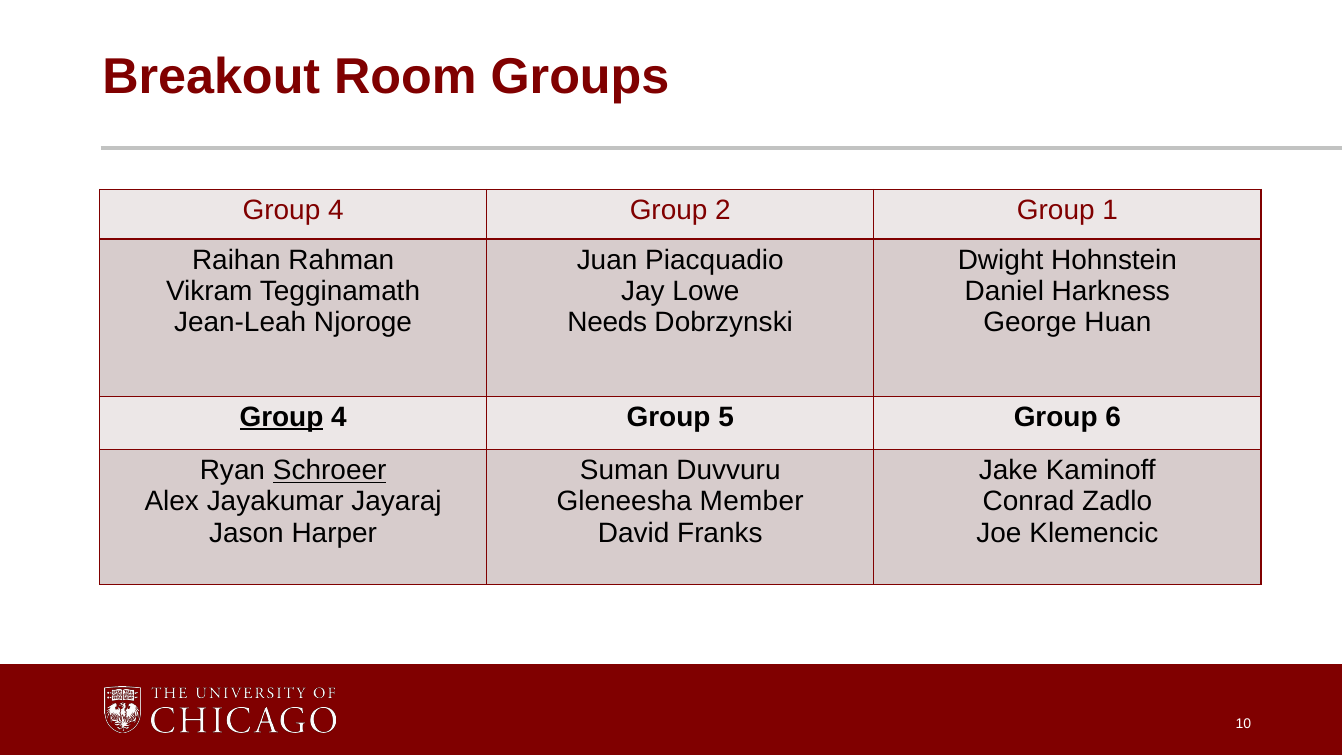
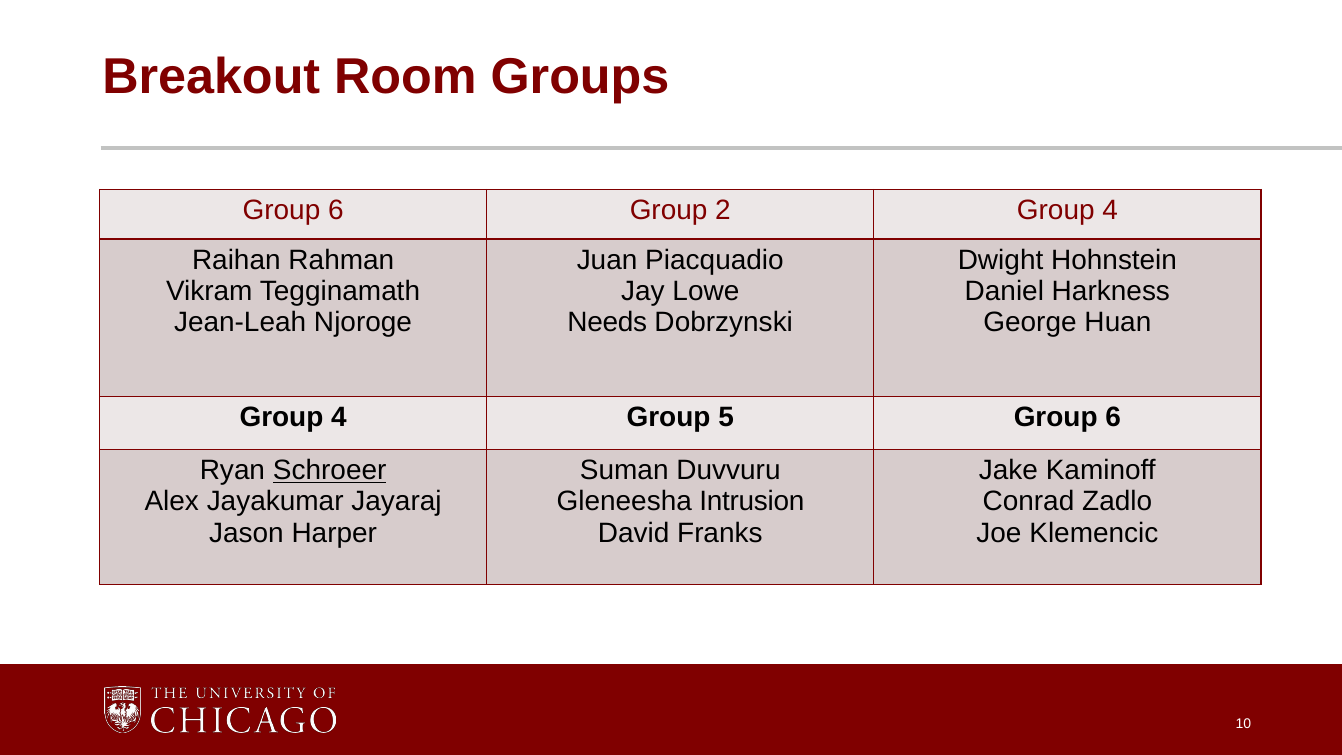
4: 4 -> 6 (336, 210)
2 Group 1: 1 -> 4 (1110, 210)
Group underline: present -> none (281, 417)
Member: Member -> Intrusion (752, 502)
